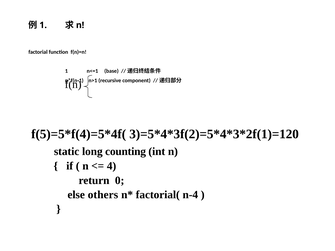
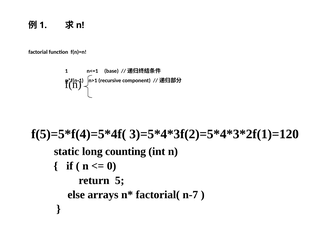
4: 4 -> 0 (112, 166)
0: 0 -> 5 (120, 181)
others: others -> arrays (103, 195)
n-4: n-4 -> n-7 (190, 195)
